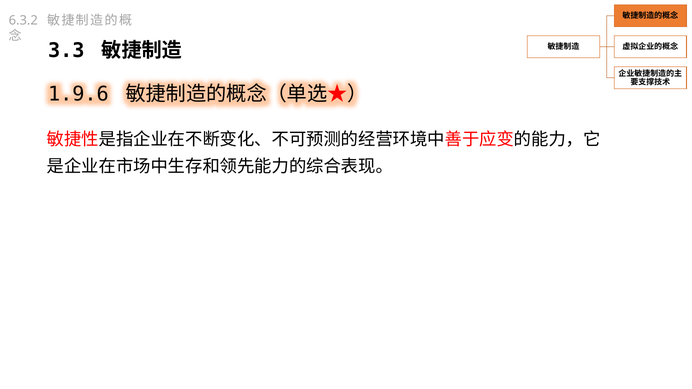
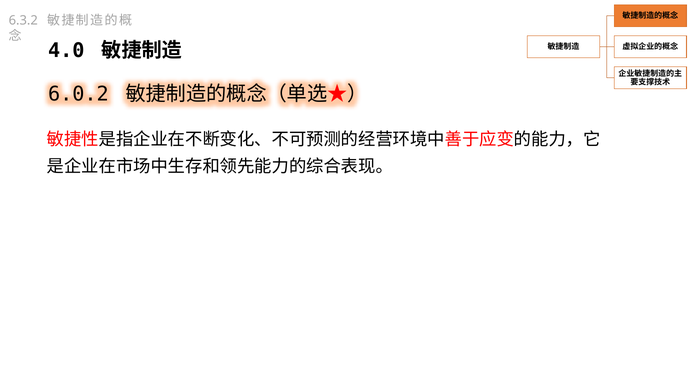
3.3: 3.3 -> 4.0 (66, 51)
1.9.6: 1.9.6 -> 6.0.2 (78, 94)
